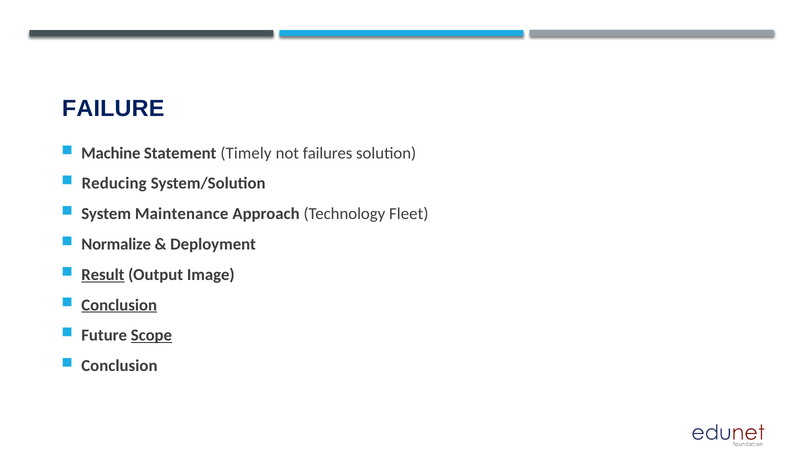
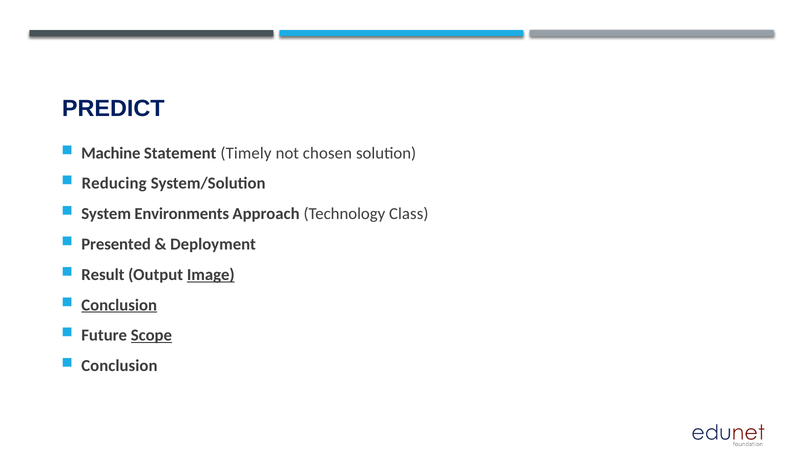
FAILURE: FAILURE -> PREDICT (113, 109)
failures: failures -> chosen (327, 153)
Maintenance: Maintenance -> Environments (182, 214)
Fleet: Fleet -> Class (409, 214)
Normalize: Normalize -> Presented (116, 245)
Result underline: present -> none (103, 275)
Image underline: none -> present (211, 275)
